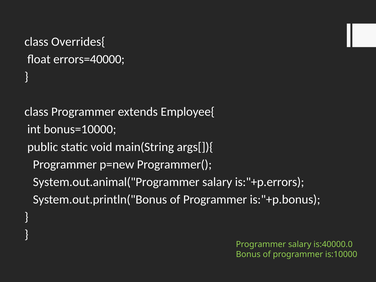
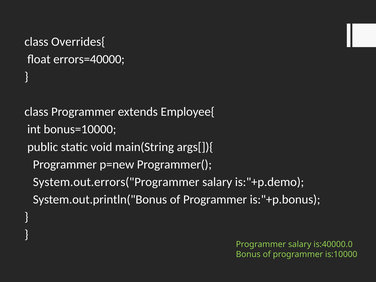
System.out.animal("Programmer: System.out.animal("Programmer -> System.out.errors("Programmer (116, 182)
is:"+p.errors: is:"+p.errors -> is:"+p.demo (270, 182)
